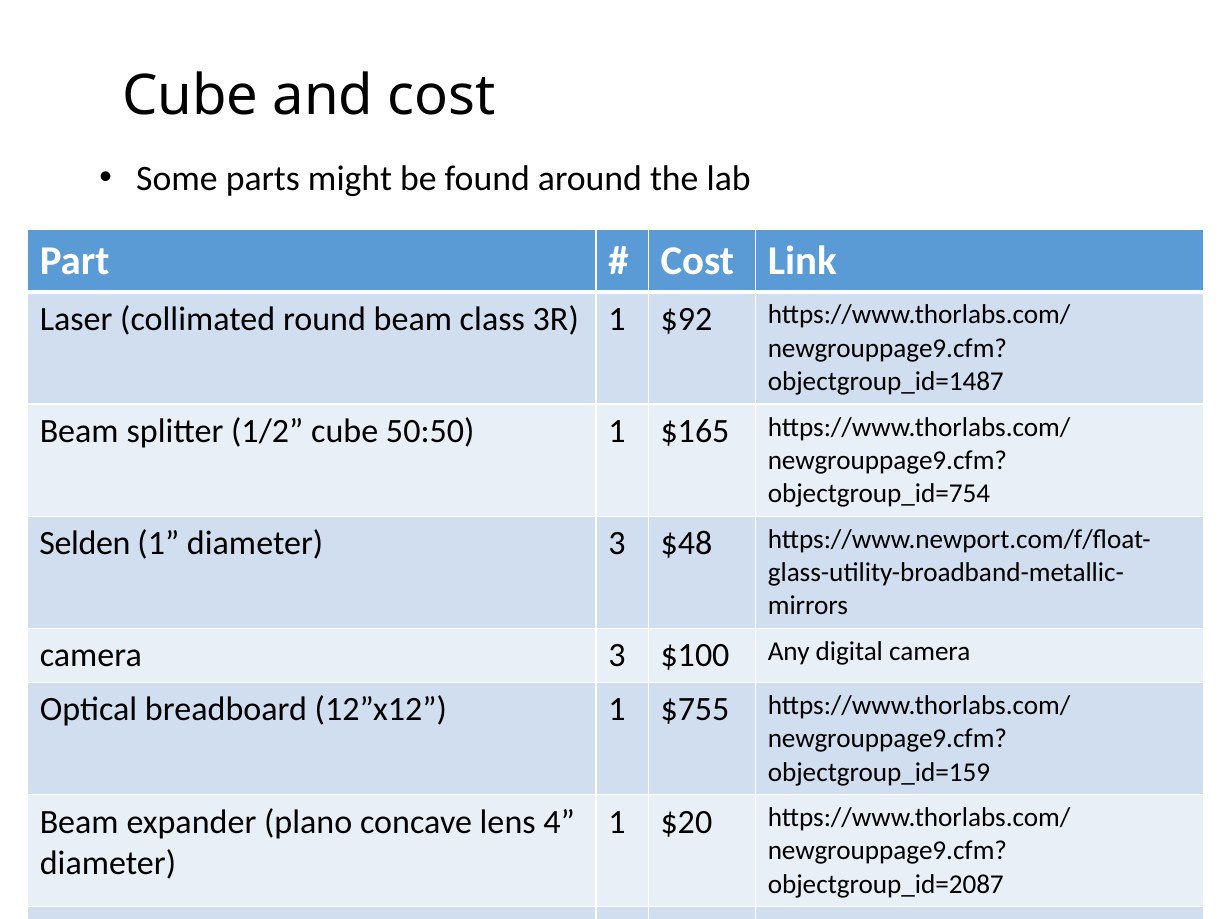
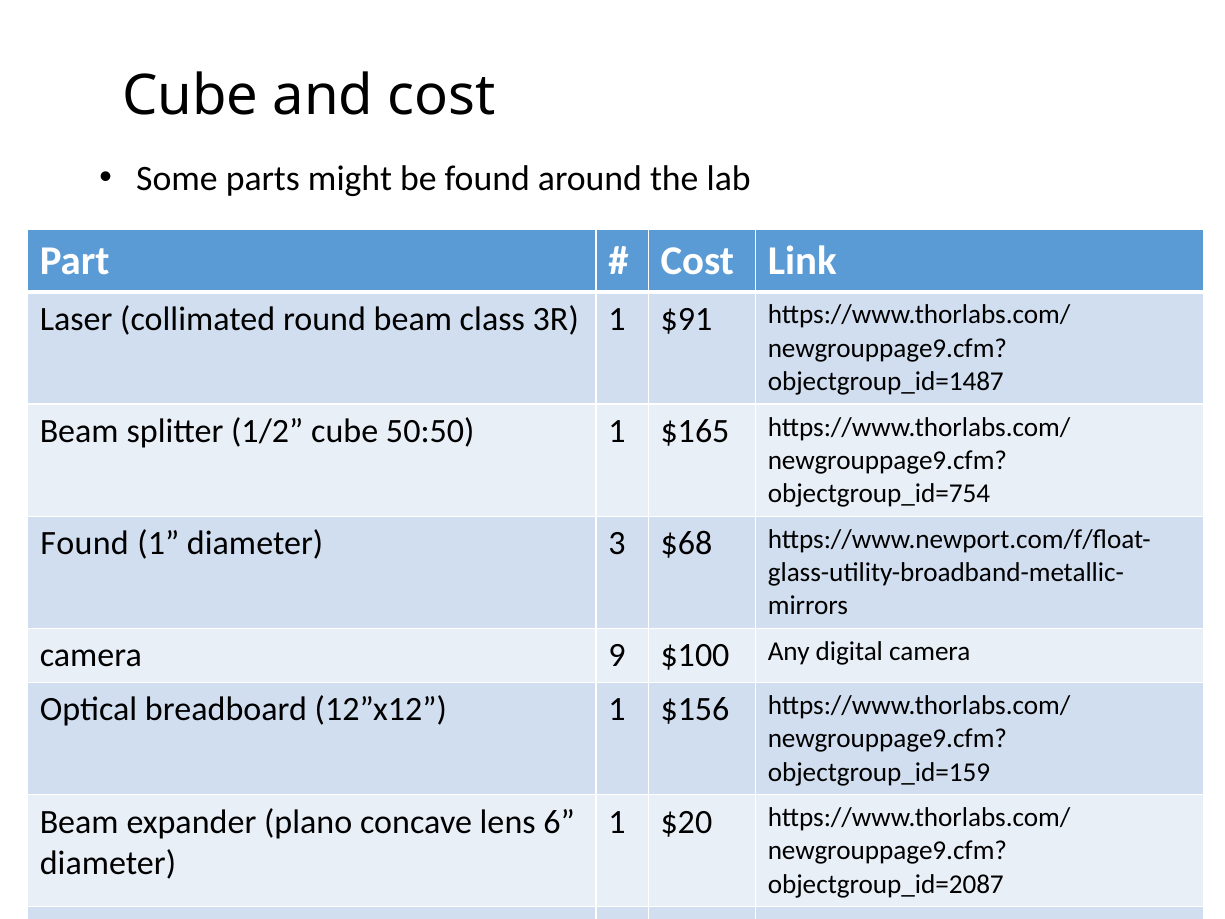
$92: $92 -> $91 (686, 319)
Selden: Selden -> Found (85, 543)
$48: $48 -> $68 (686, 543)
camera 3: 3 -> 9 (617, 656)
$755: $755 -> $156 (695, 710)
4: 4 -> 6 (559, 822)
